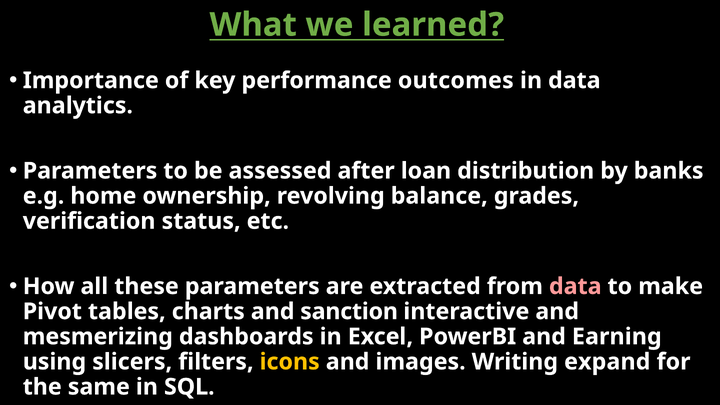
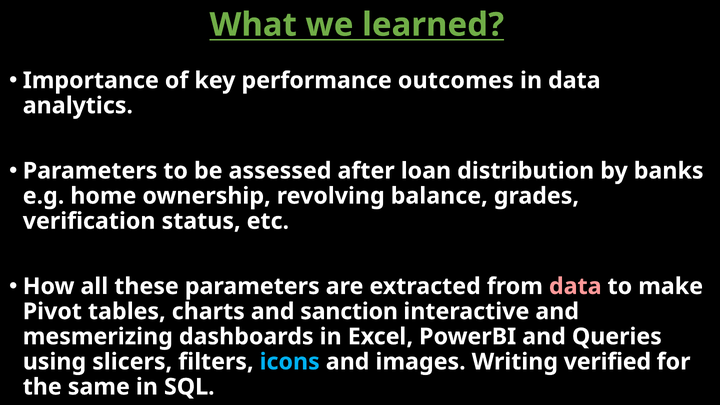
Earning: Earning -> Queries (617, 337)
icons colour: yellow -> light blue (290, 362)
expand: expand -> verified (607, 362)
